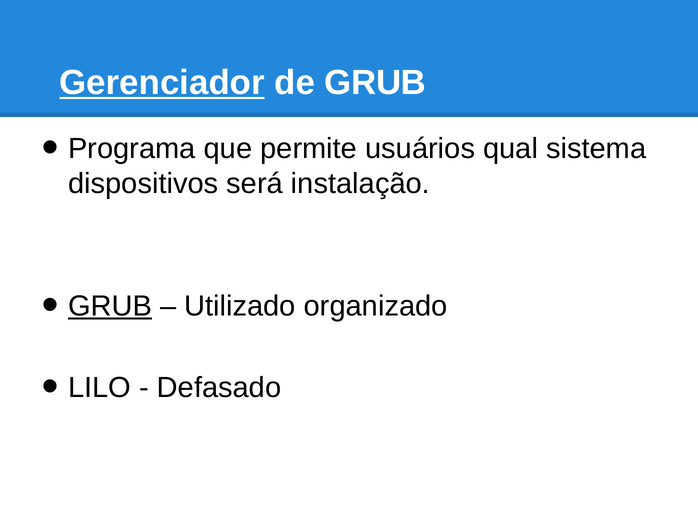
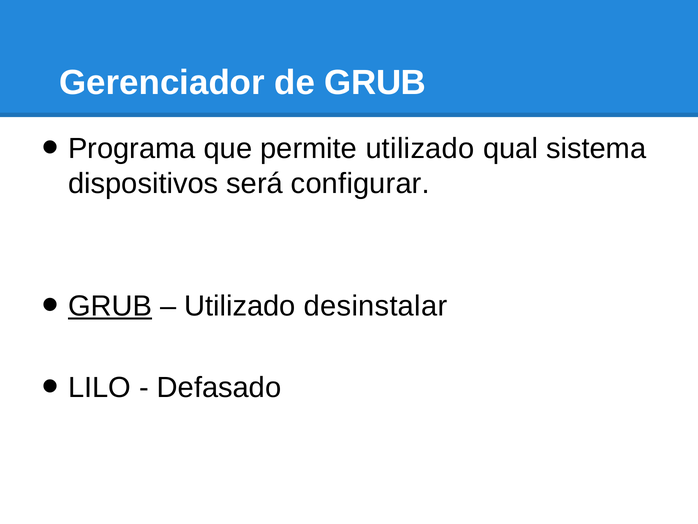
Gerenciador underline: present -> none (162, 83)
permite usuários: usuários -> utilizado (420, 149)
instalação: instalação -> configurar (360, 184)
organizado: organizado -> desinstalar (376, 306)
